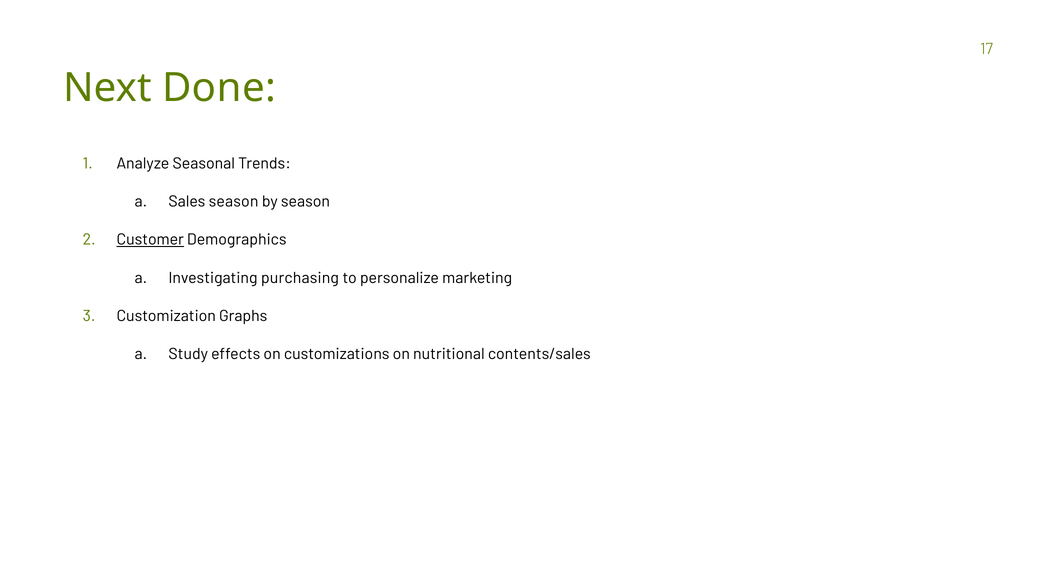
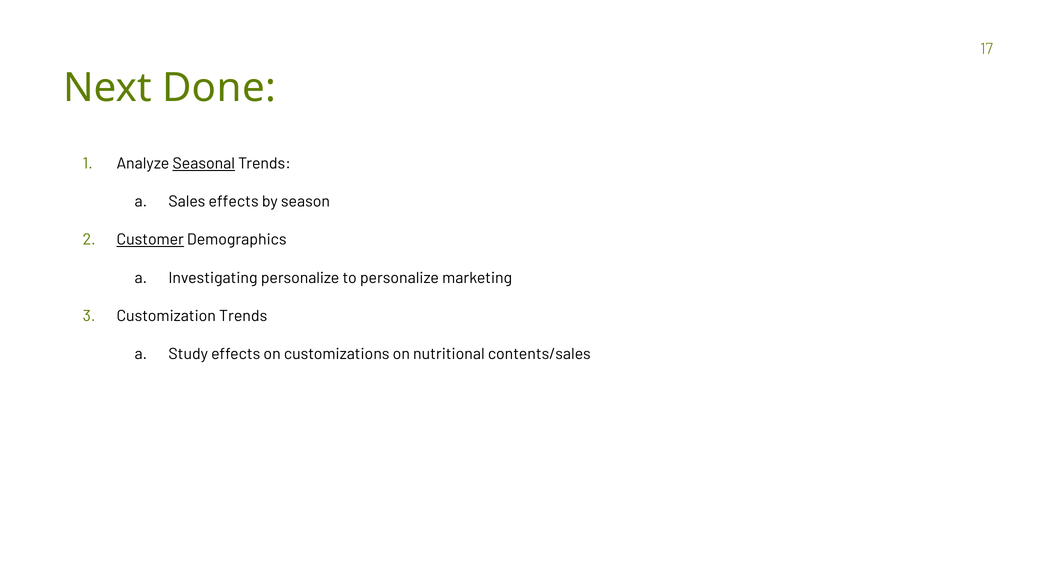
Seasonal underline: none -> present (204, 164)
Sales season: season -> effects (234, 202)
Investigating purchasing: purchasing -> personalize (300, 278)
Customization Graphs: Graphs -> Trends (243, 316)
